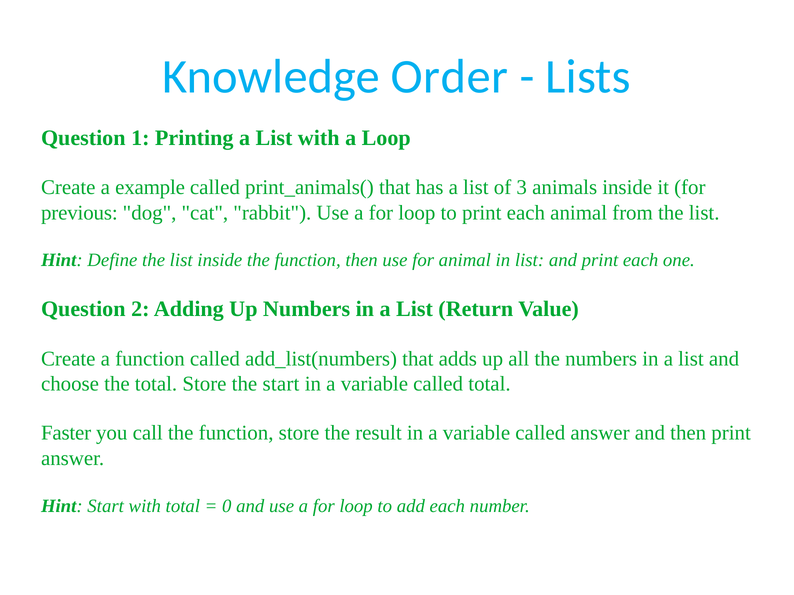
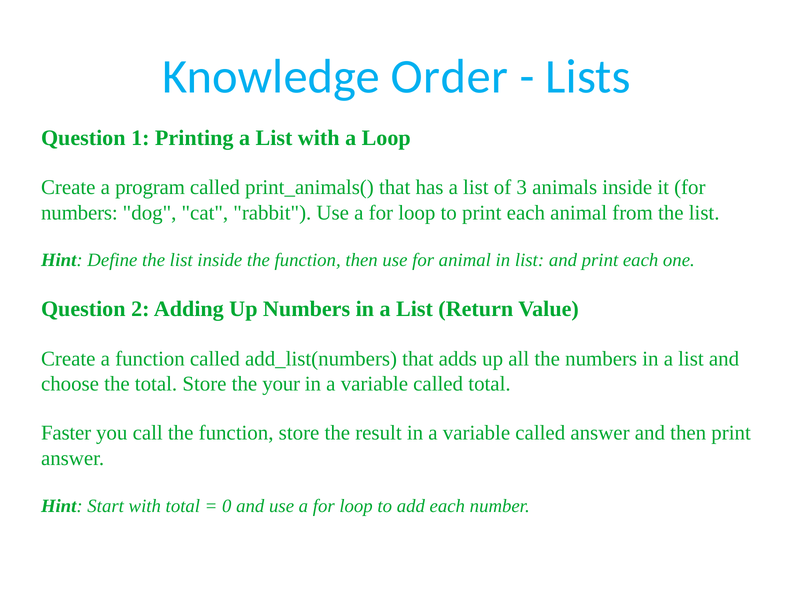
example: example -> program (150, 188)
previous: previous -> numbers (79, 213)
the start: start -> your (281, 384)
